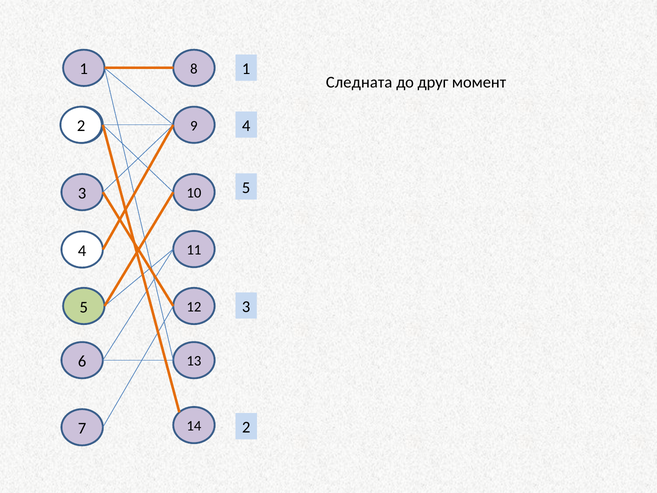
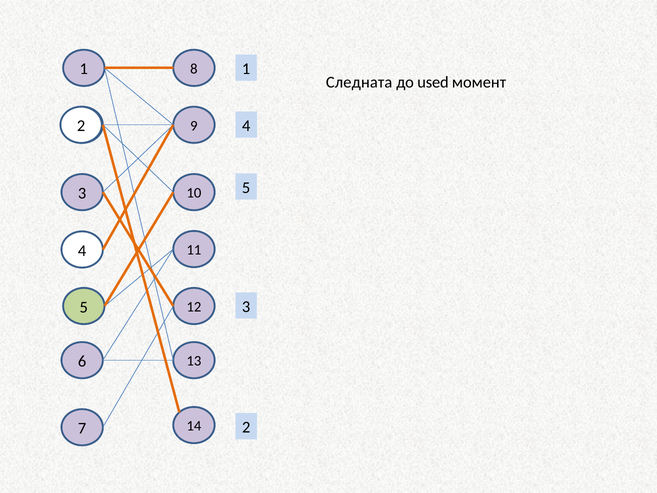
друг: друг -> used (433, 82)
